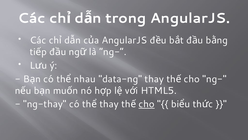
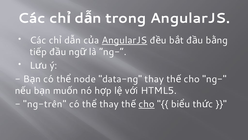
AngularJS underline: none -> present (124, 40)
nhau: nhau -> node (85, 79)
ng-thay: ng-thay -> ng-trên (45, 104)
